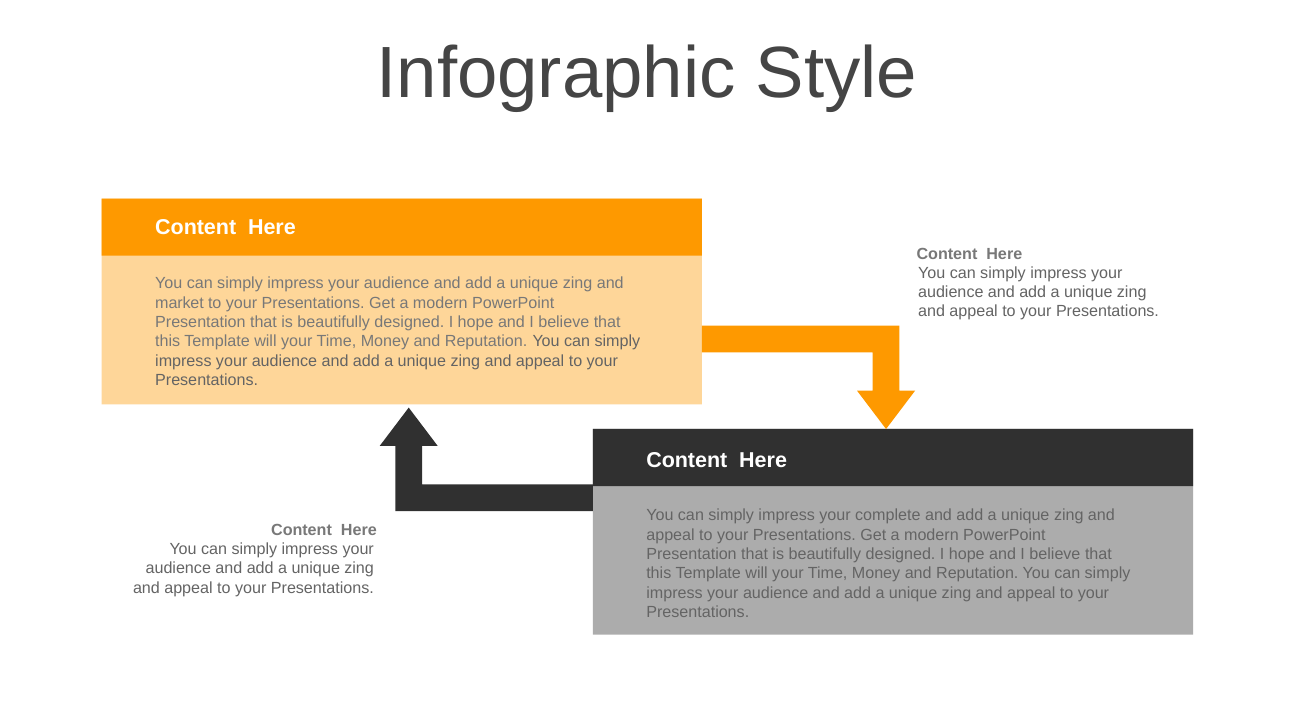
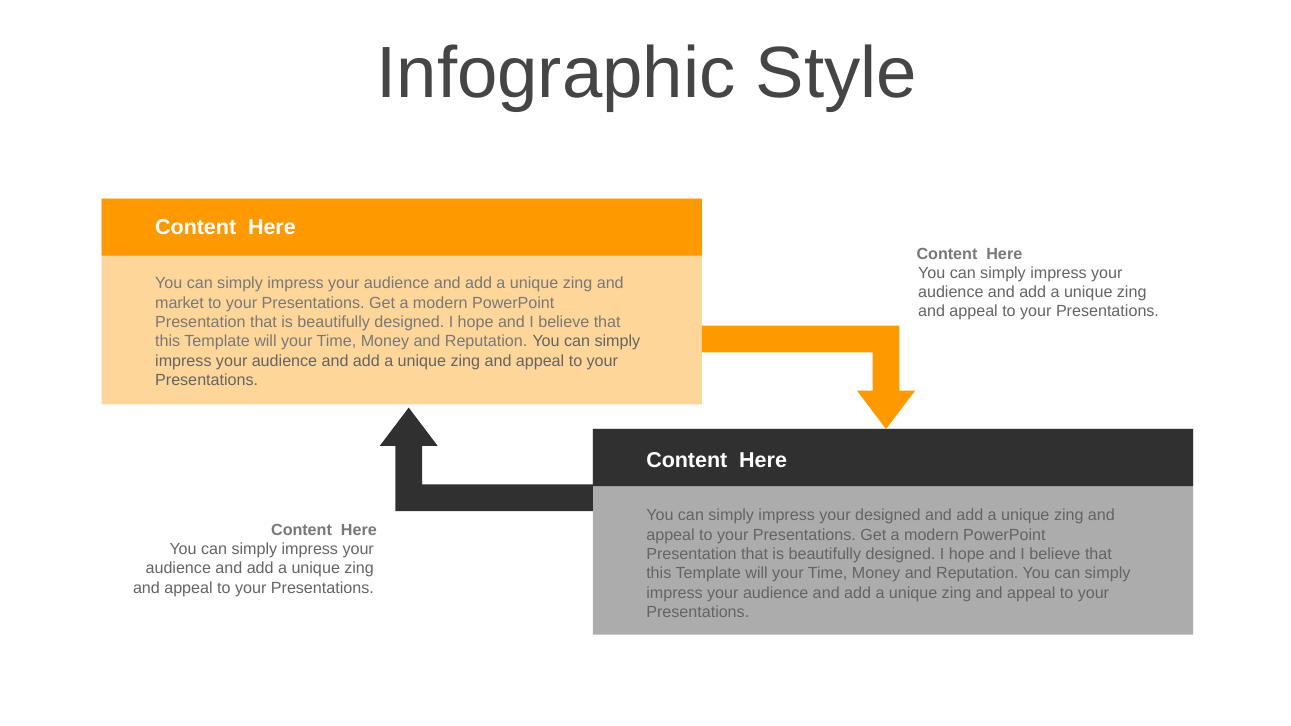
your complete: complete -> designed (888, 515)
